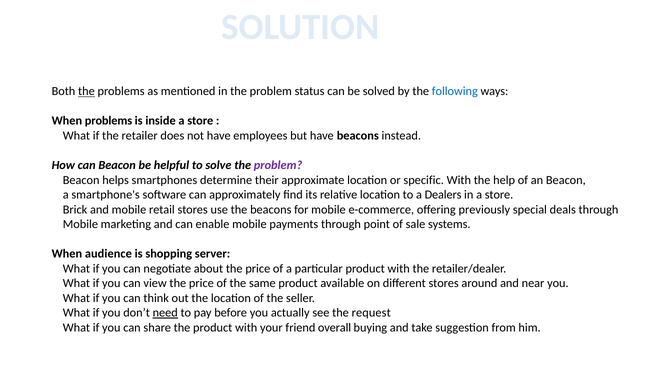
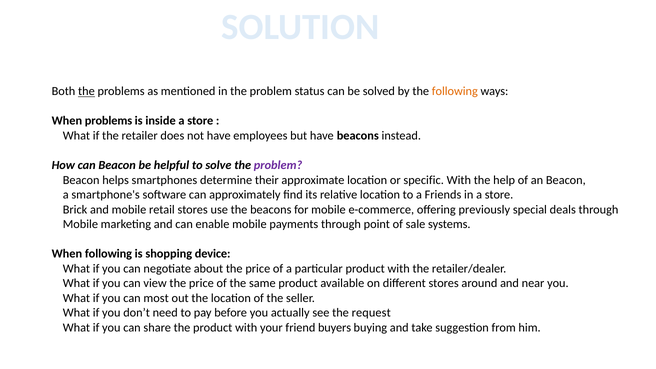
following colour: blue -> orange (455, 91)
Dealers: Dealers -> Friends (443, 195)
When audience: audience -> following (108, 254)
server: server -> device (213, 254)
think: think -> most (156, 298)
need underline: present -> none (165, 313)
overall: overall -> buyers (335, 328)
